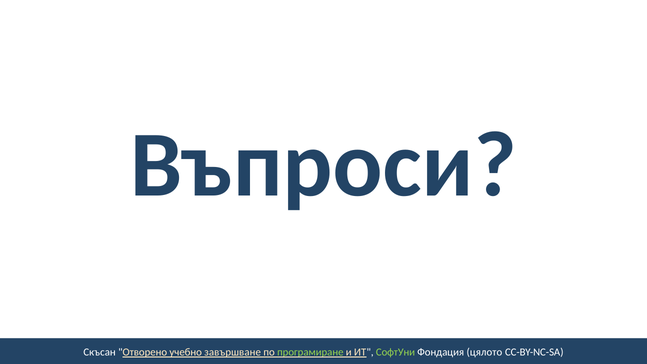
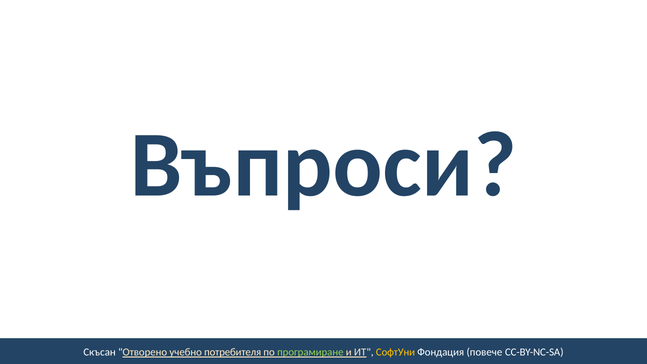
завършване: завършване -> потребителя (233, 352)
СофтУни colour: light green -> yellow (395, 352)
цялото: цялото -> повече (484, 352)
